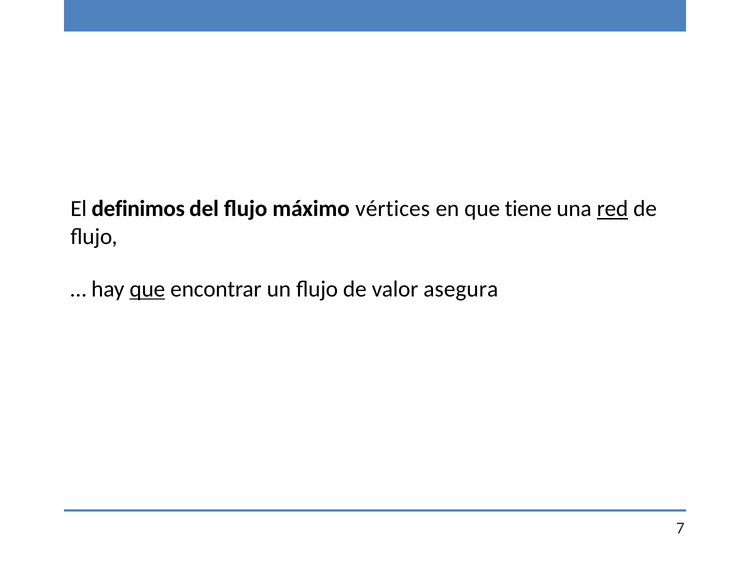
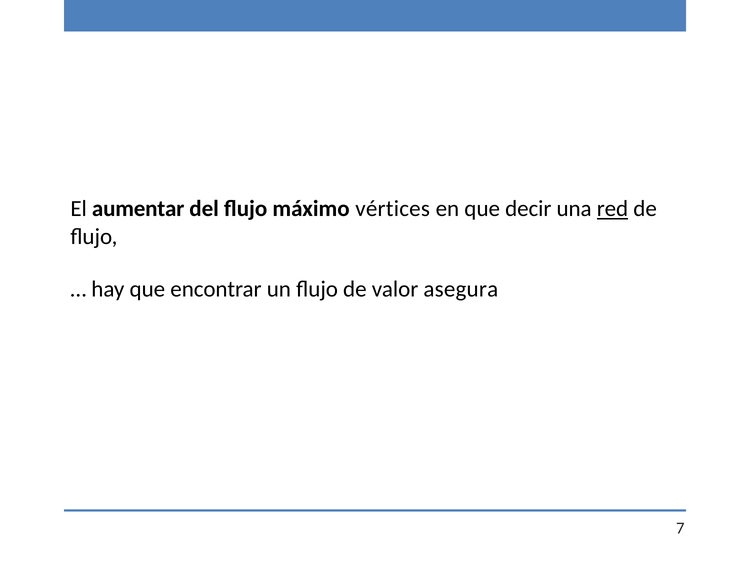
definimos: definimos -> aumentar (138, 209)
tiene: tiene -> decir (528, 209)
que underline: present -> none (147, 289)
